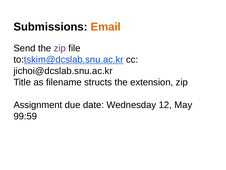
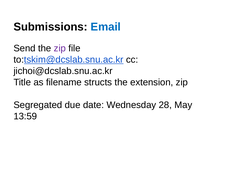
Email colour: orange -> blue (106, 27)
Assignment: Assignment -> Segregated (38, 105)
12: 12 -> 28 (165, 105)
99:59: 99:59 -> 13:59 (25, 116)
